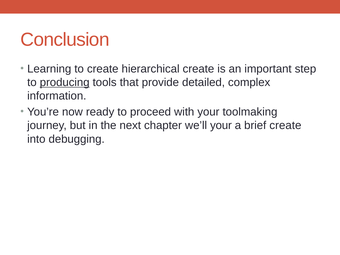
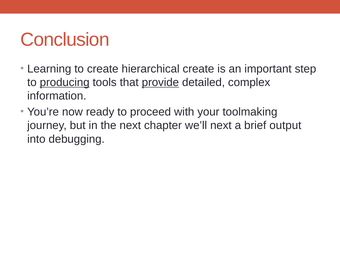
provide underline: none -> present (160, 82)
we’ll your: your -> next (221, 125)
brief create: create -> output (285, 125)
